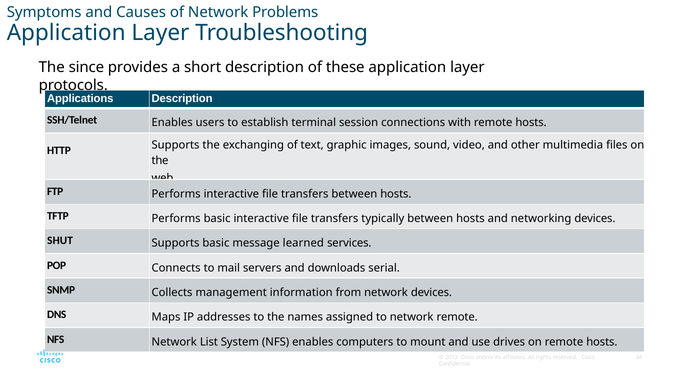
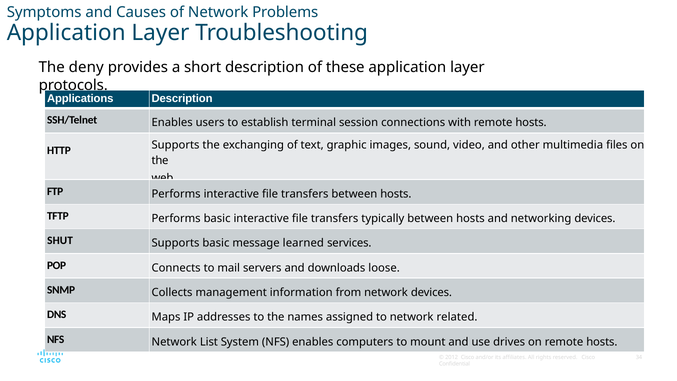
since: since -> deny (86, 67)
serial: serial -> loose (384, 268)
network remote: remote -> related (457, 317)
